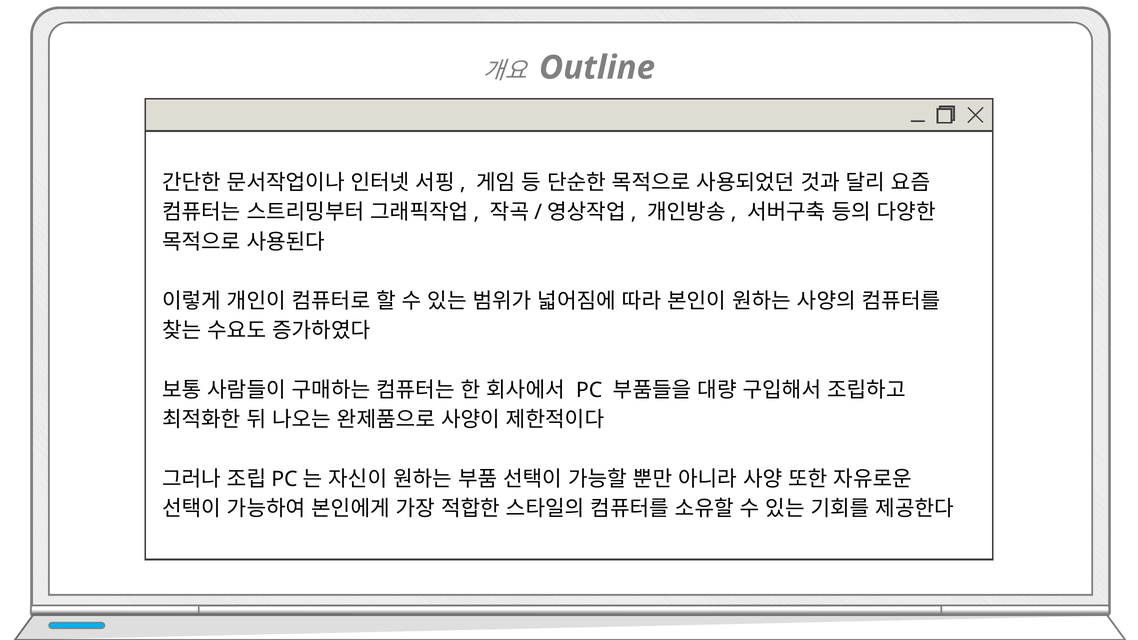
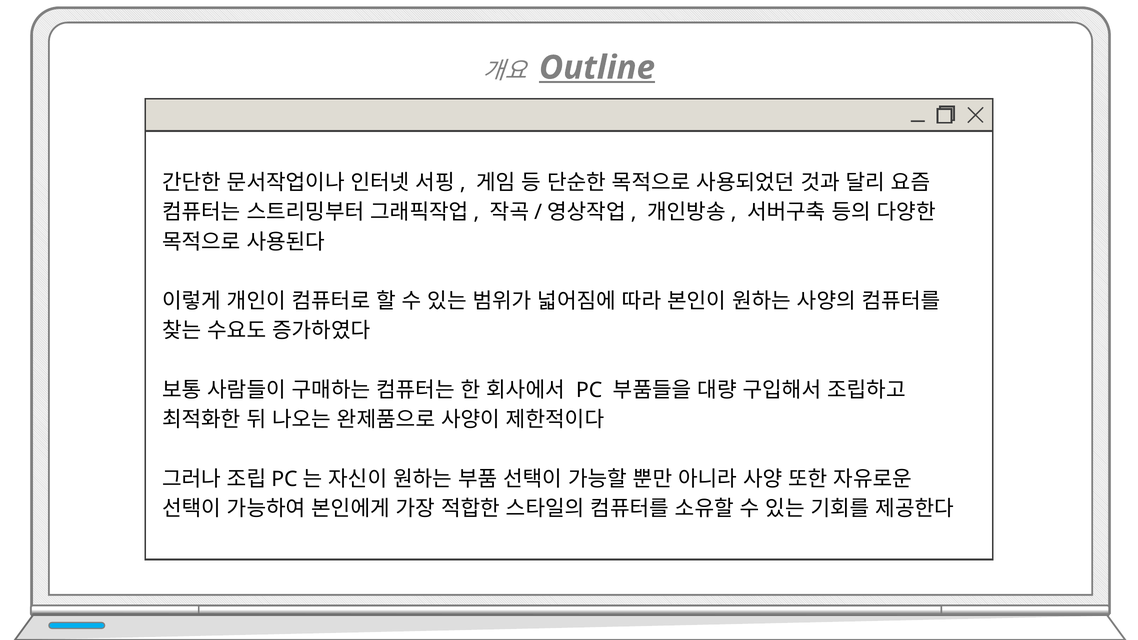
Outline underline: none -> present (597, 68)
